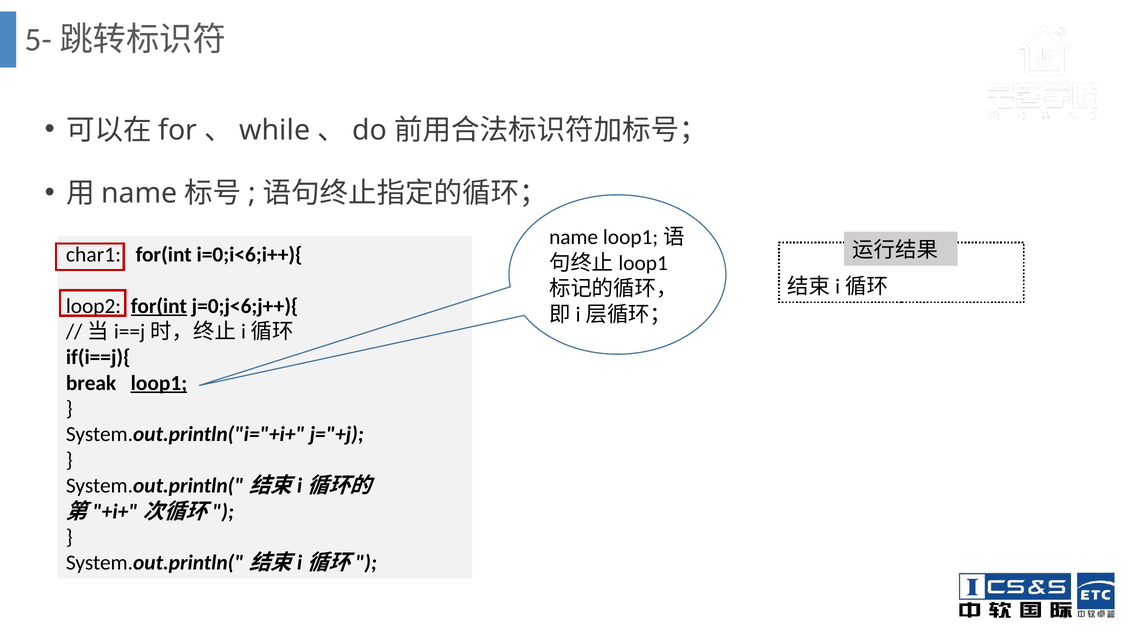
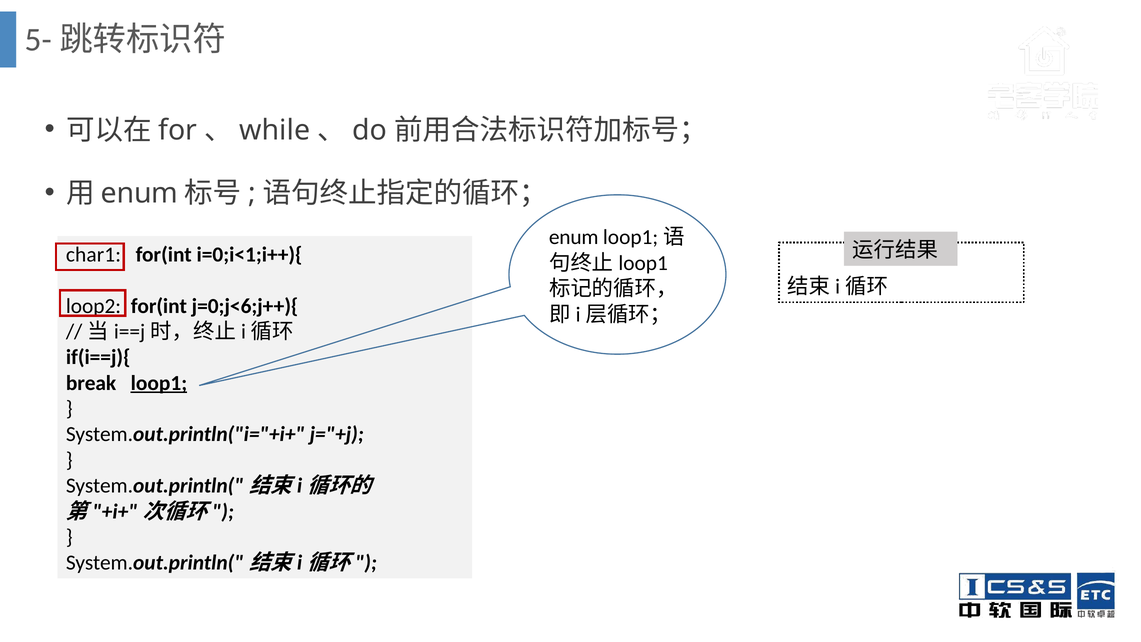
name: name -> enum (140, 193)
name: name -> enum (574, 237)
i=0;i<6;i++){: i=0;i<6;i++){ -> i=0;i<1;i++){ (249, 255)
for(int underline: present -> none (159, 306)
